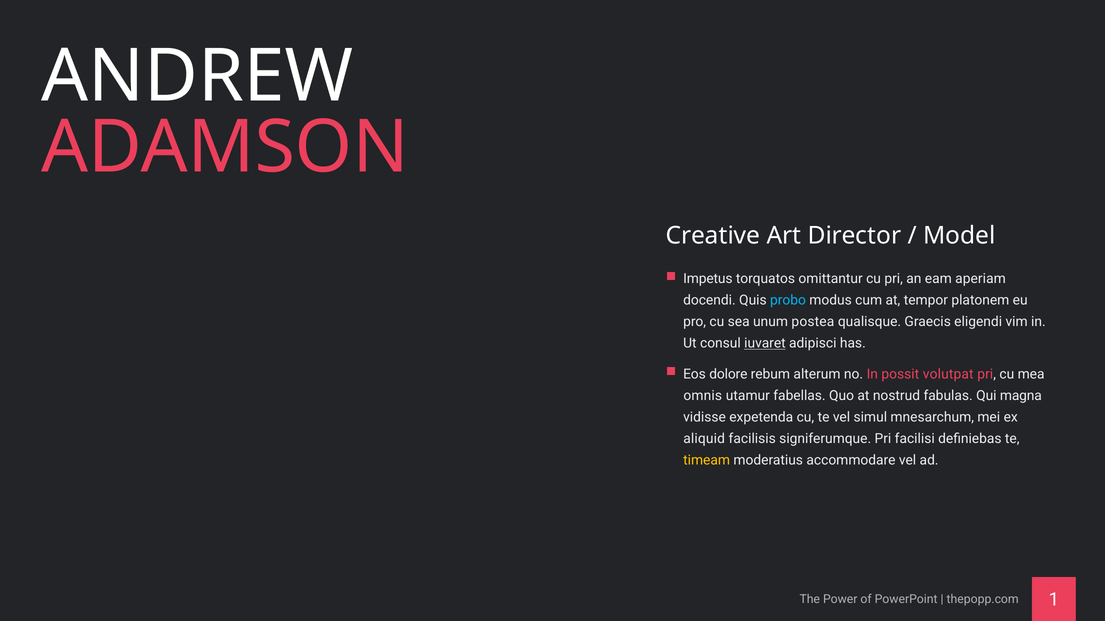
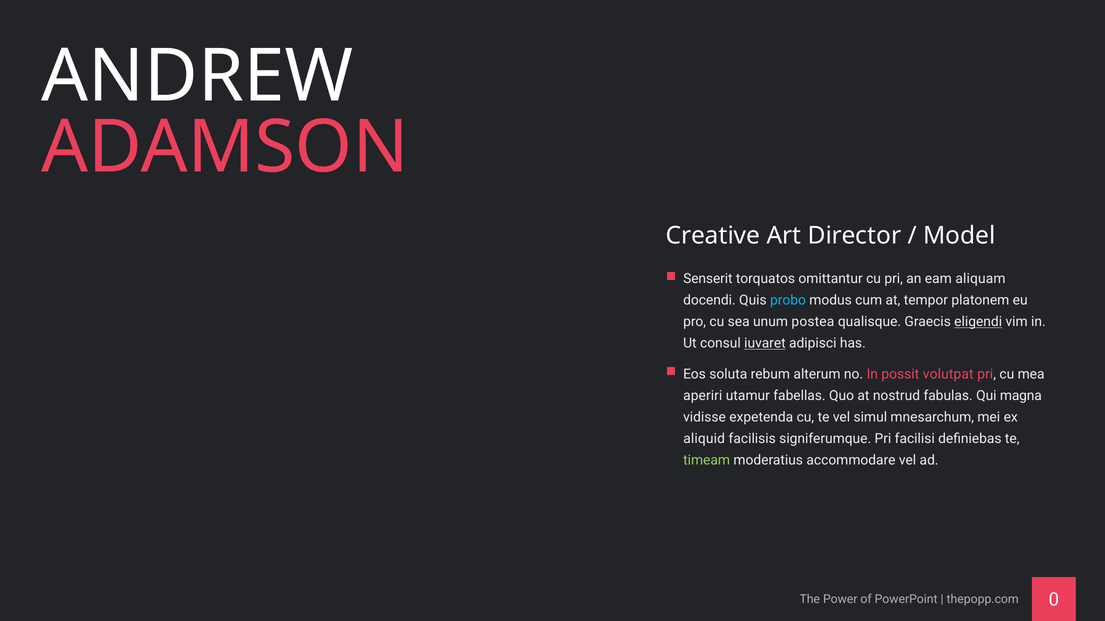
Impetus: Impetus -> Senserit (708, 279)
aperiam: aperiam -> aliquam (980, 279)
eligendi underline: none -> present (978, 322)
dolore: dolore -> soluta (728, 374)
omnis: omnis -> aperiri (703, 396)
timeam colour: yellow -> light green (707, 460)
1: 1 -> 0 (1054, 600)
